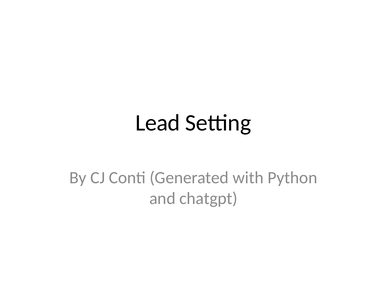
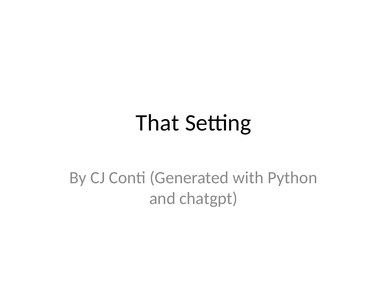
Lead: Lead -> That (157, 123)
